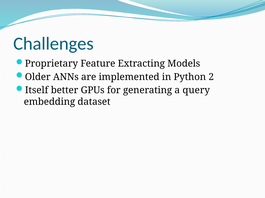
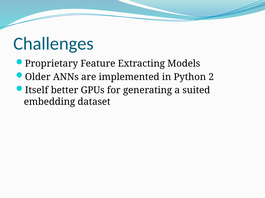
query: query -> suited (196, 91)
